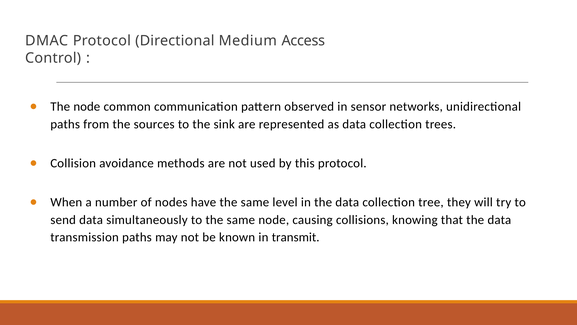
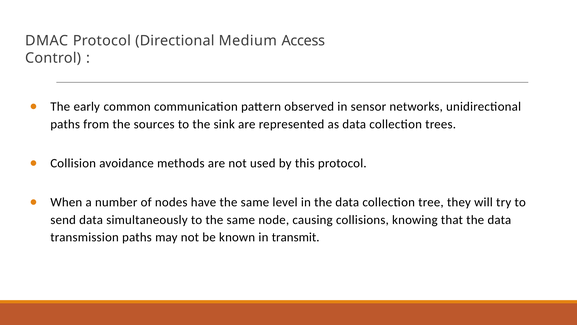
The node: node -> early (87, 106)
